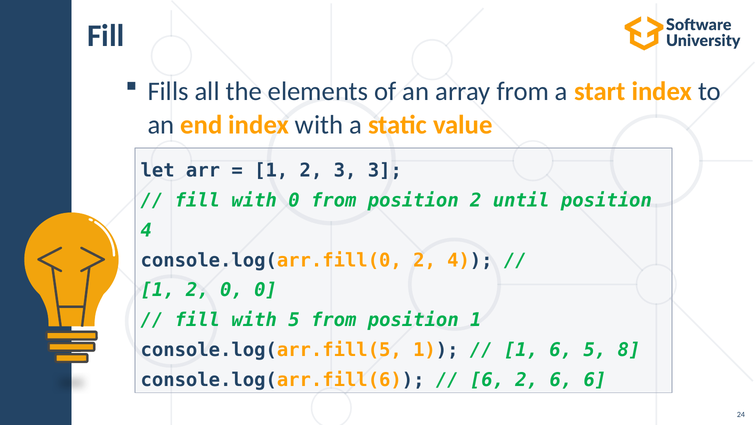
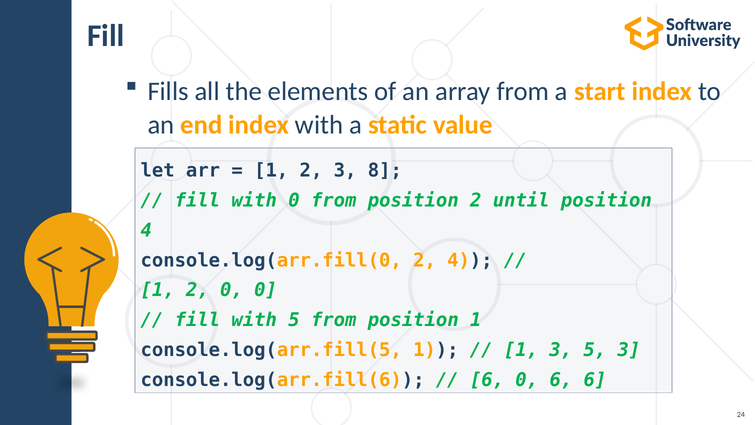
3 3: 3 -> 8 (385, 170)
1 6: 6 -> 3 (561, 350)
5 8: 8 -> 3 (629, 350)
6 2: 2 -> 0 (527, 380)
